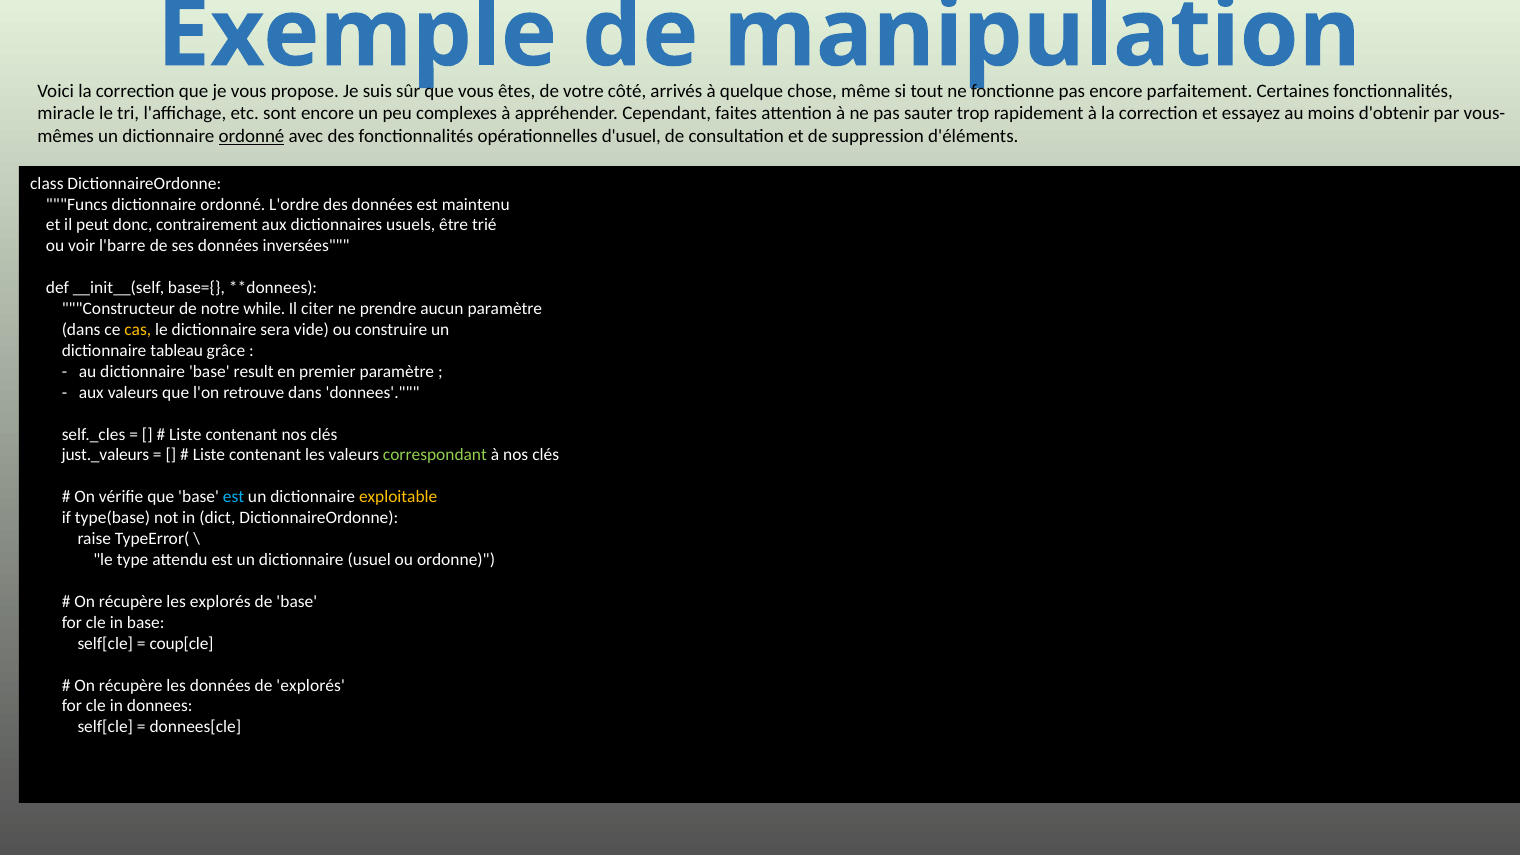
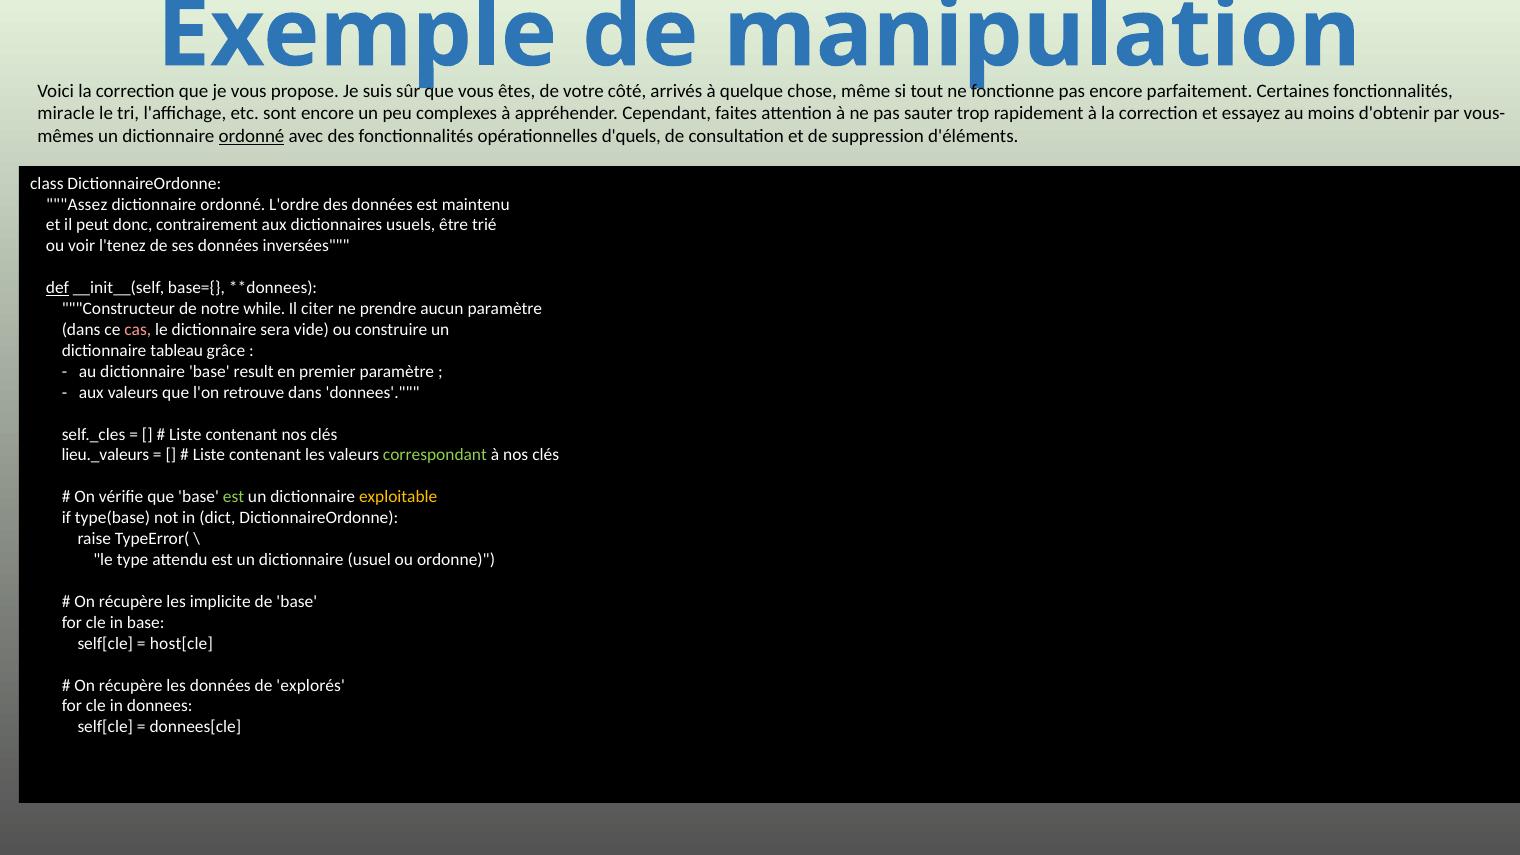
d'usuel: d'usuel -> d'quels (631, 136)
Funcs: Funcs -> Assez (77, 204)
l'barre: l'barre -> l'tenez (122, 246)
def underline: none -> present (57, 288)
cas colour: yellow -> pink (138, 330)
just._valeurs: just._valeurs -> lieu._valeurs (105, 455)
est colour: light blue -> light green (234, 497)
les explorés: explorés -> implicite (220, 602)
coup[cle: coup[cle -> host[cle (181, 643)
